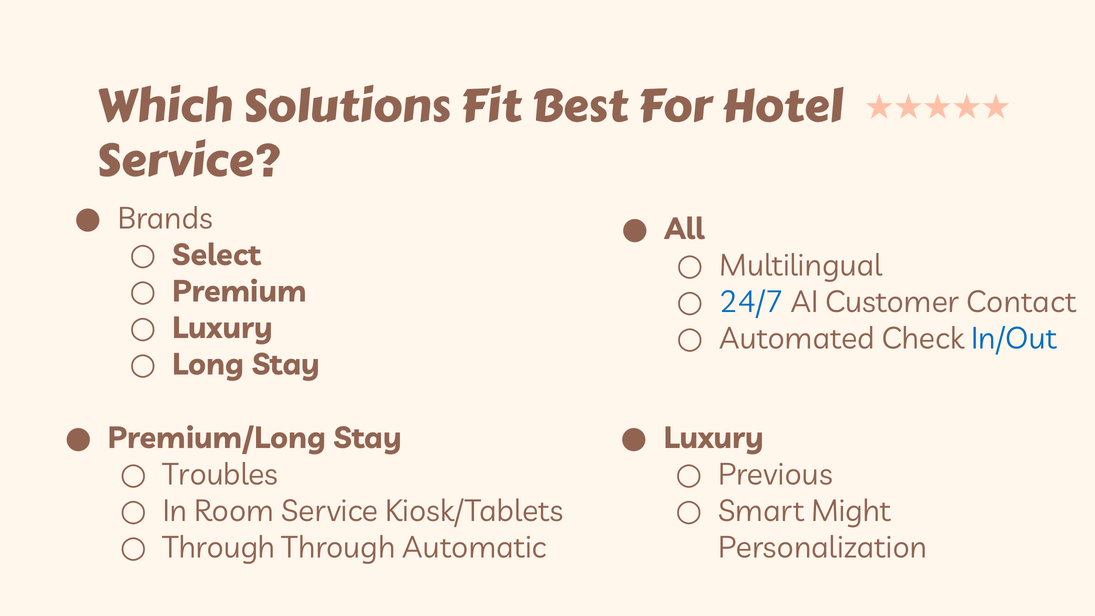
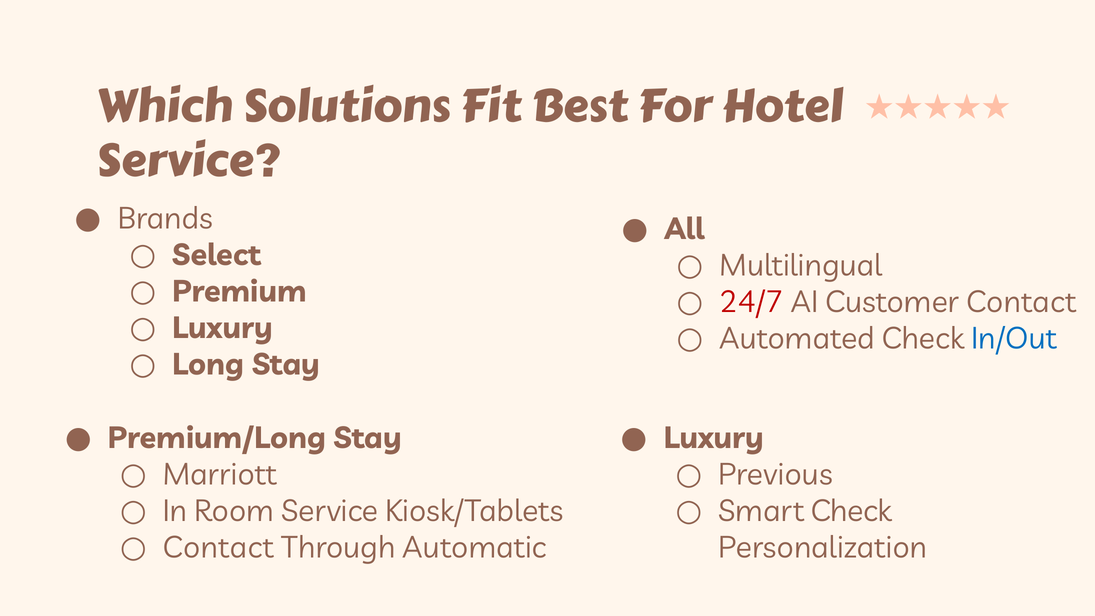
24/7 colour: blue -> red (751, 302)
Troubles: Troubles -> Marriott (220, 475)
Smart Might: Might -> Check (851, 511)
Through: Through -> Contact (218, 548)
